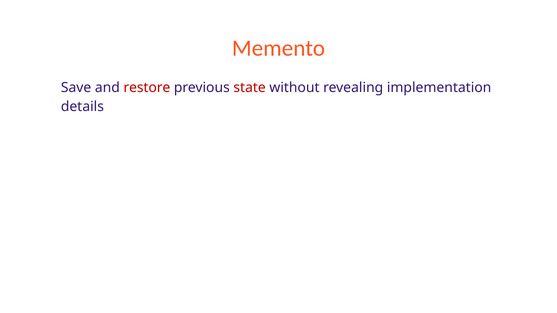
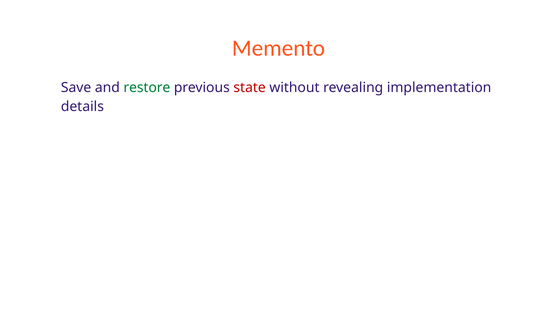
restore colour: red -> green (147, 88)
